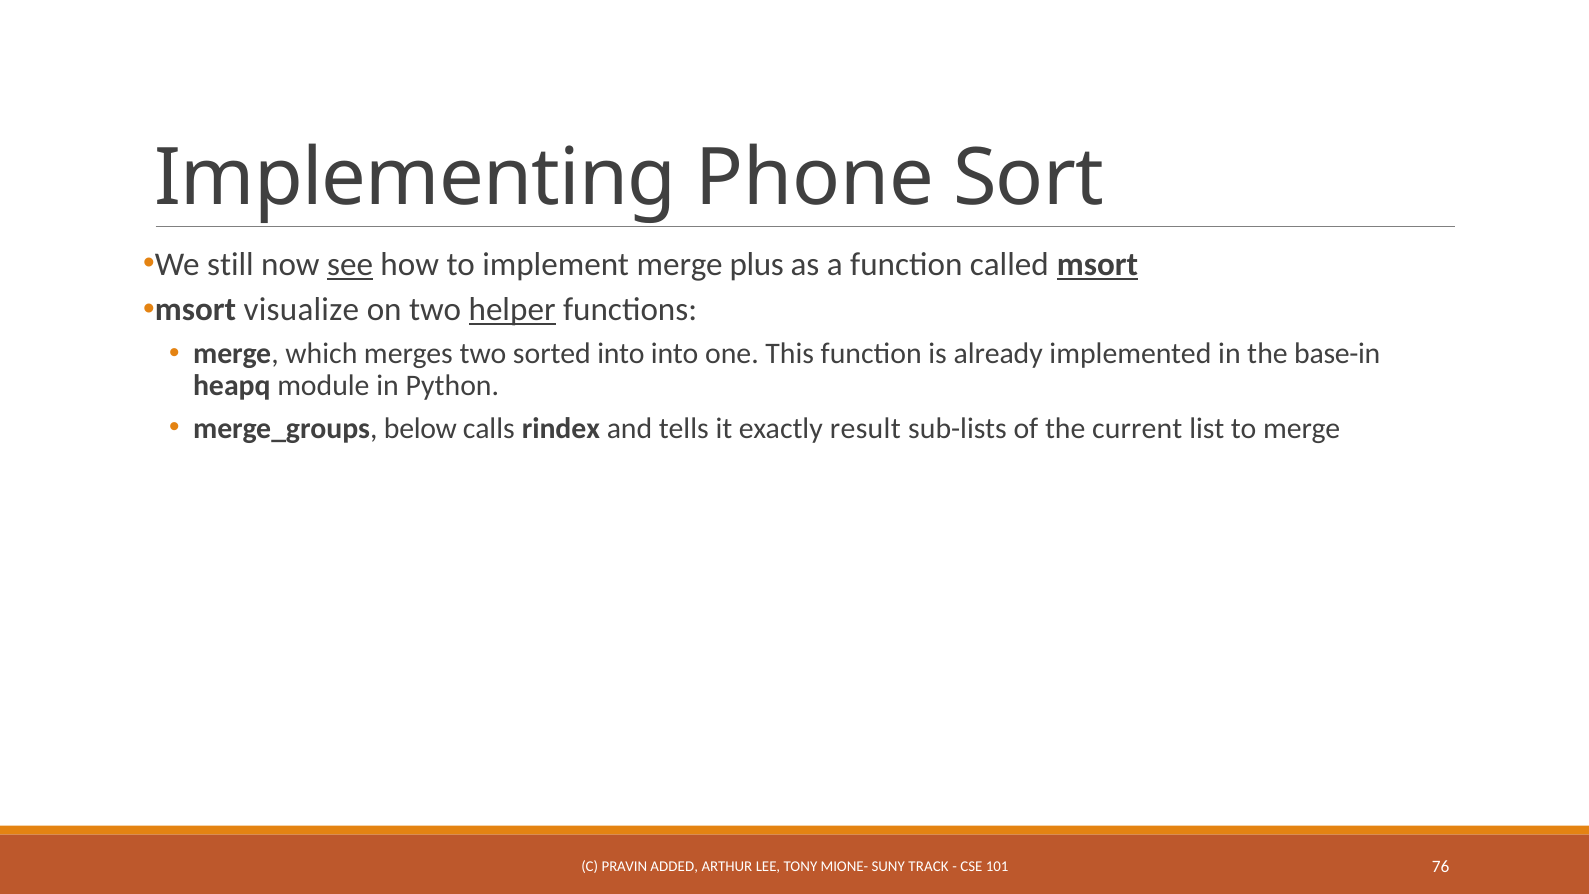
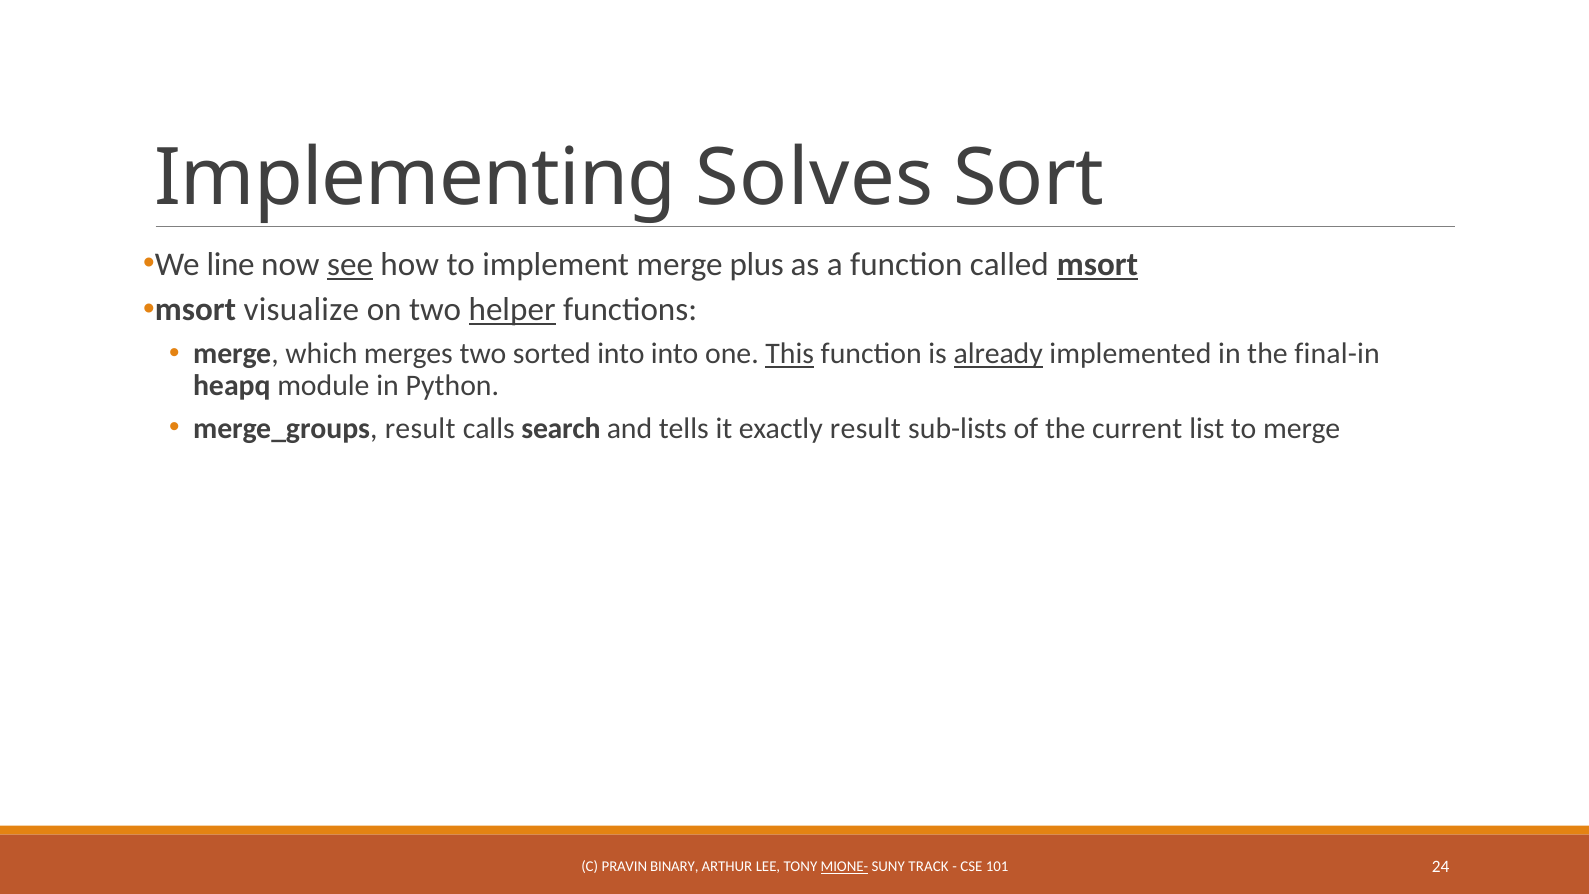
Phone: Phone -> Solves (814, 178)
still: still -> line (231, 264)
This underline: none -> present (790, 354)
already underline: none -> present (998, 354)
base-in: base-in -> final-in (1337, 354)
merge_groups below: below -> result (420, 428)
rindex: rindex -> search (561, 428)
ADDED: ADDED -> BINARY (674, 867)
MIONE- underline: none -> present (844, 867)
76: 76 -> 24 (1441, 867)
